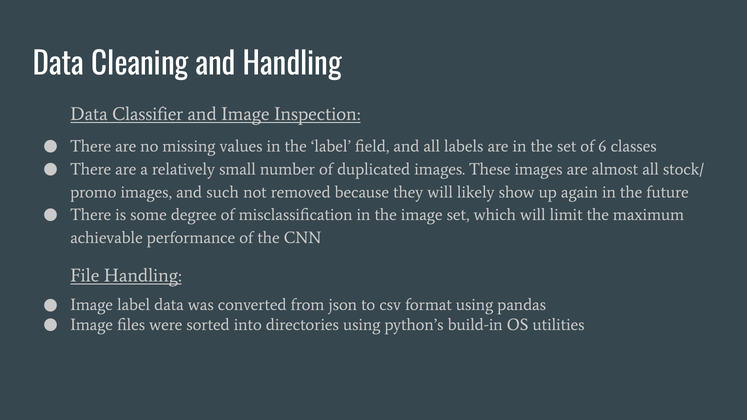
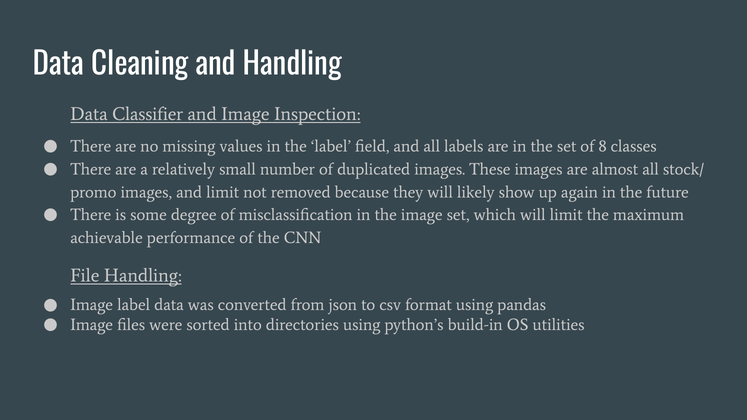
6: 6 -> 8 (603, 146)
and such: such -> limit (223, 192)
